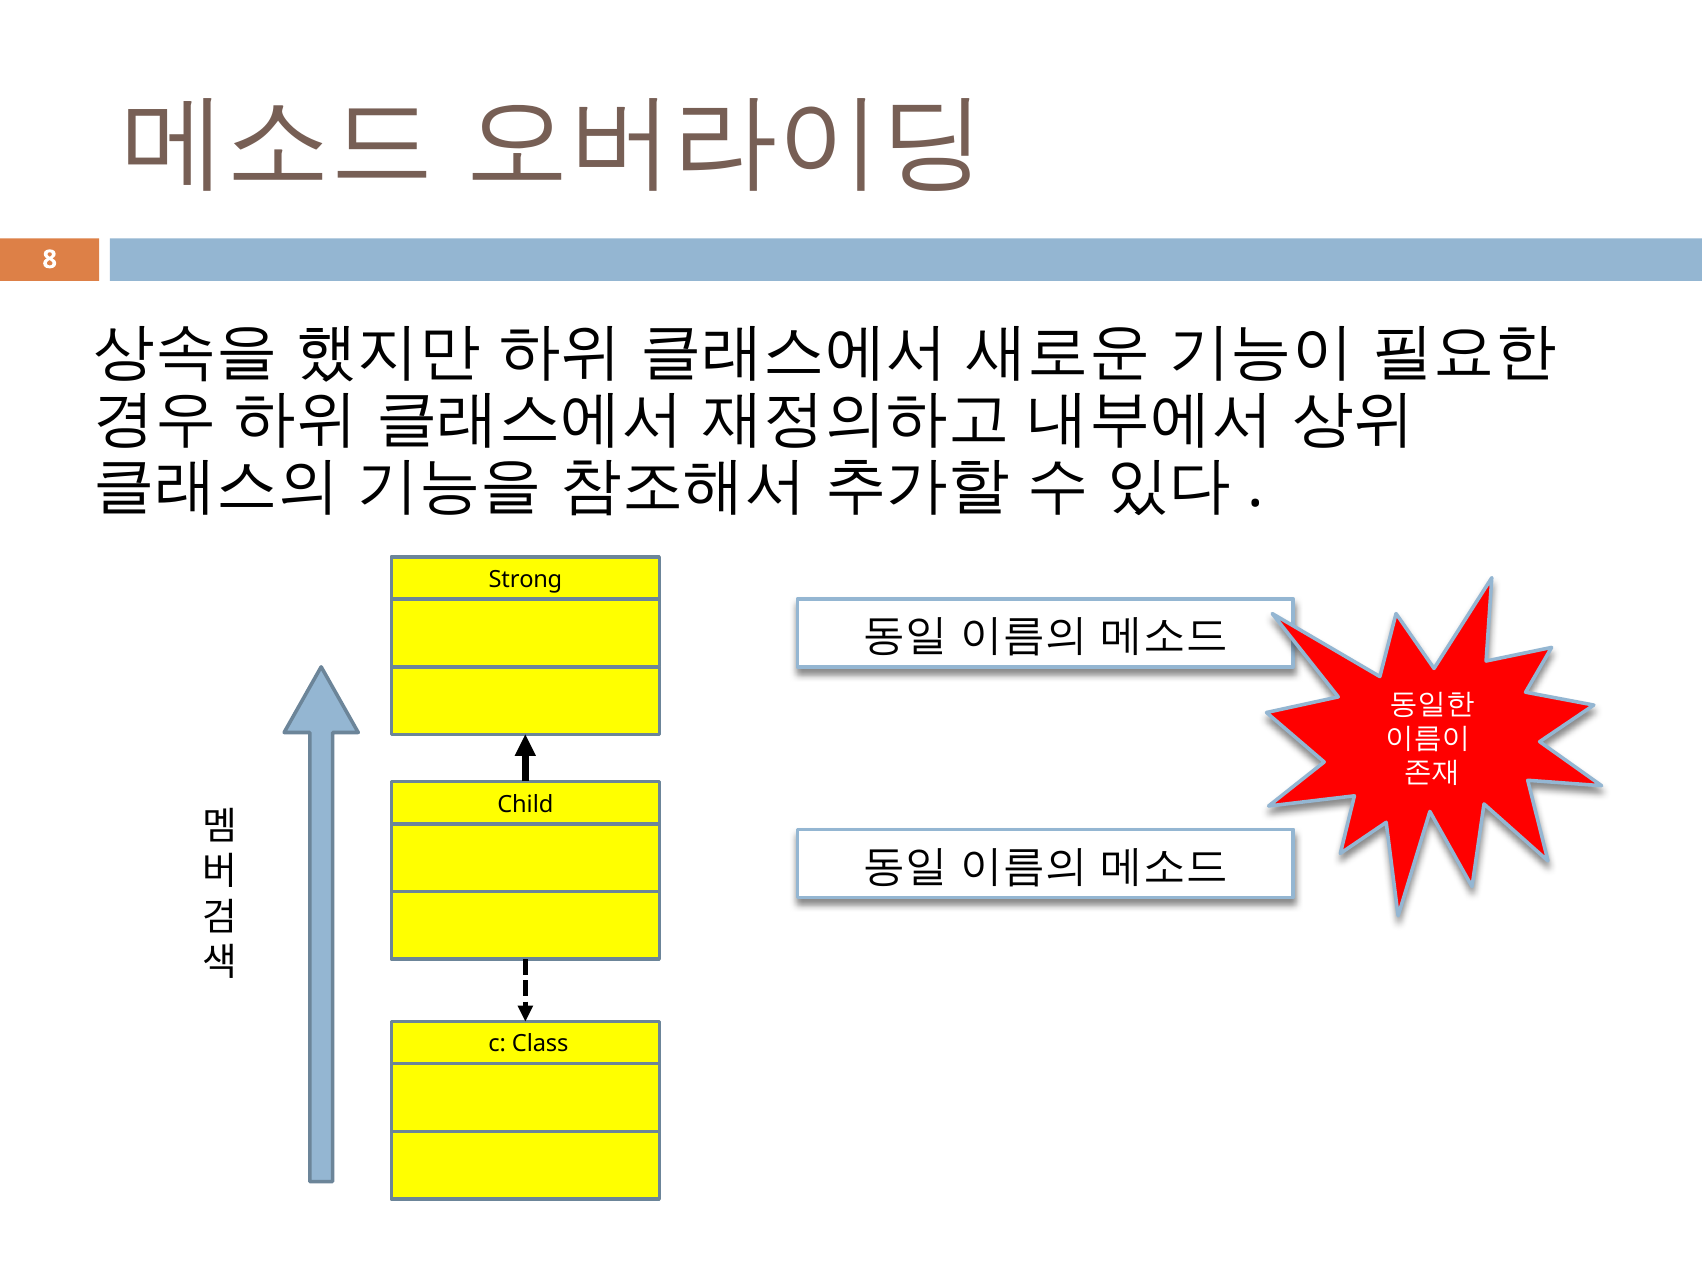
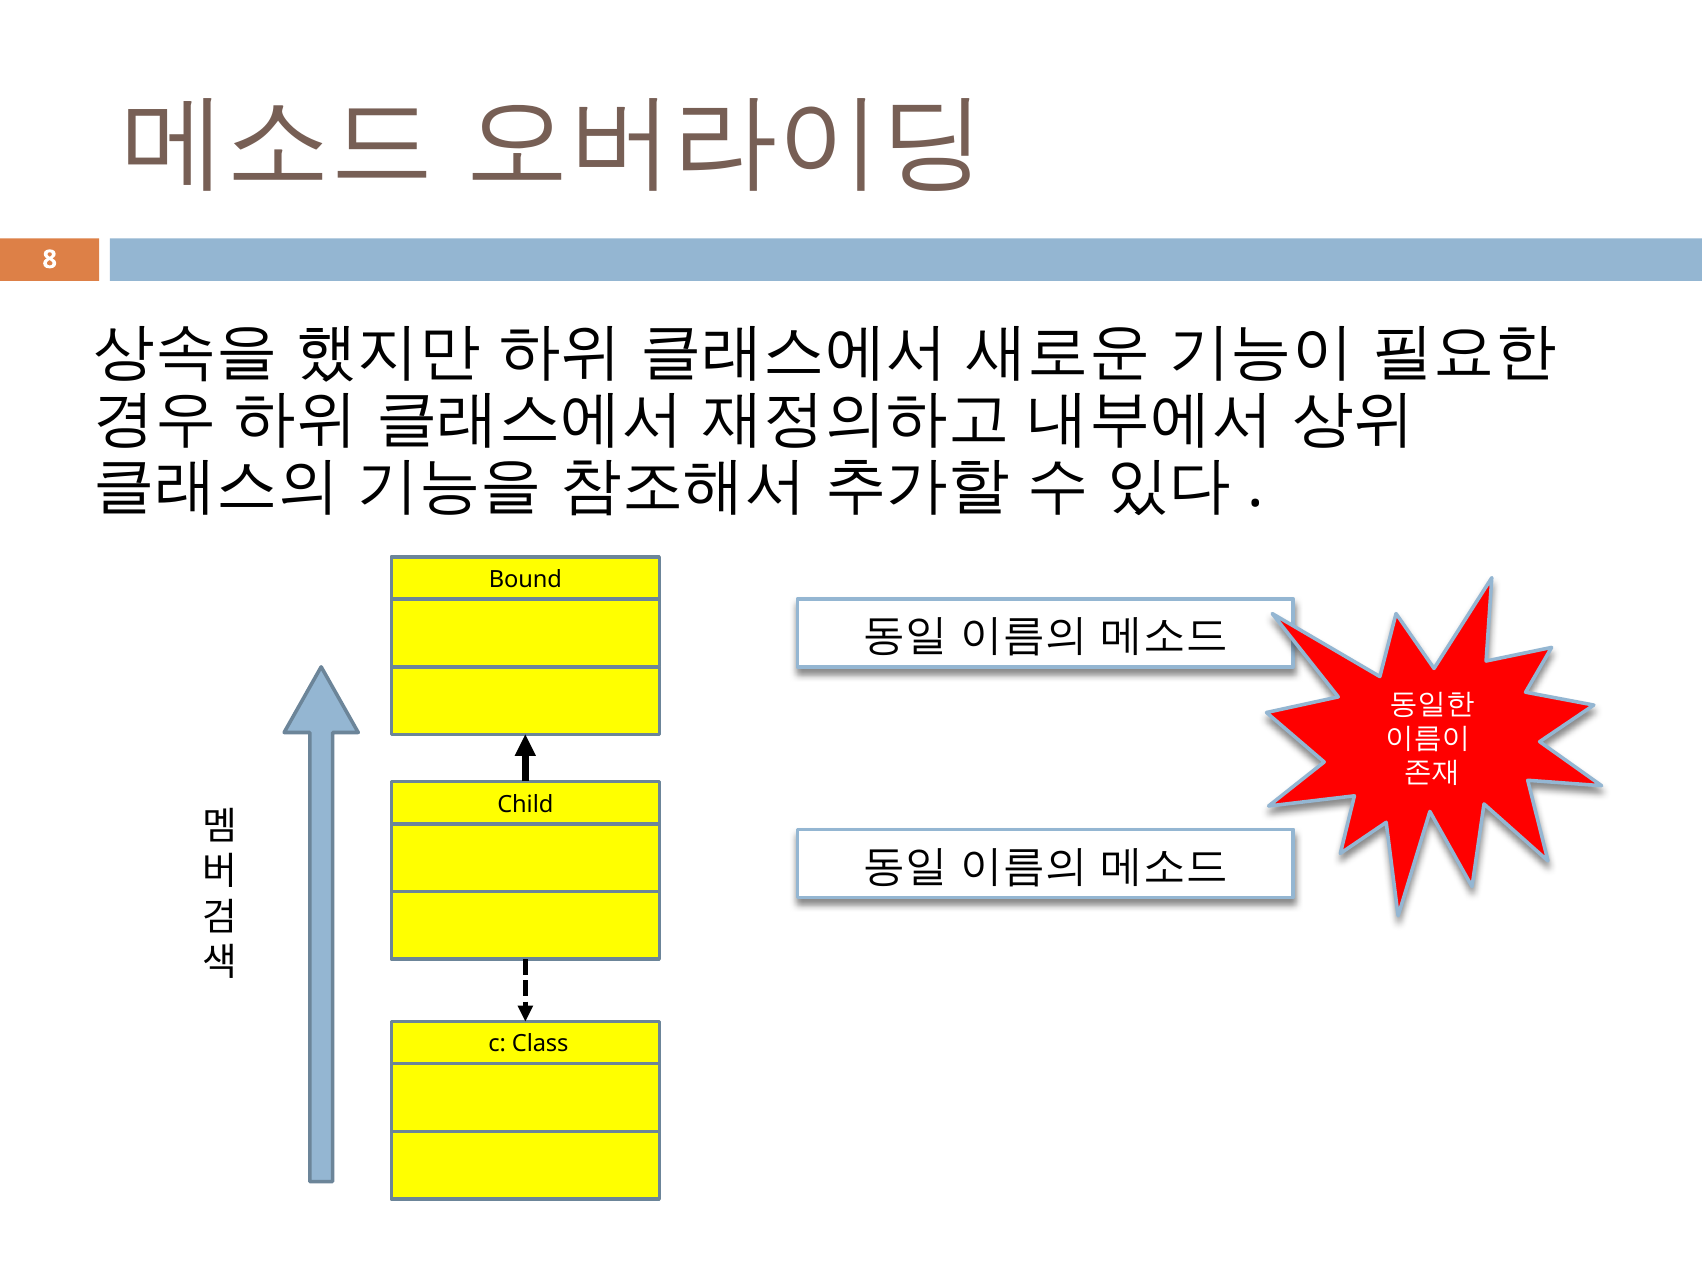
Strong: Strong -> Bound (525, 579)
